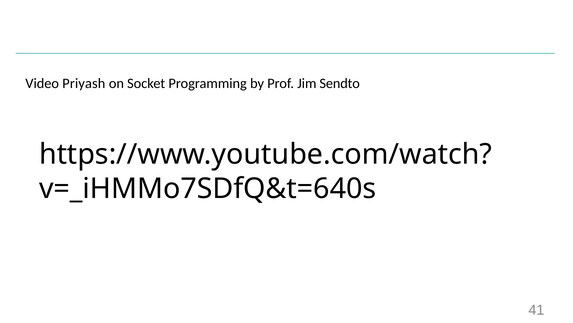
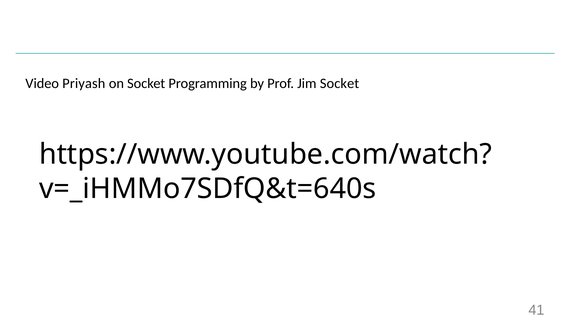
Jim Sendto: Sendto -> Socket (340, 83)
